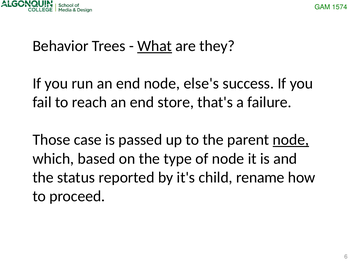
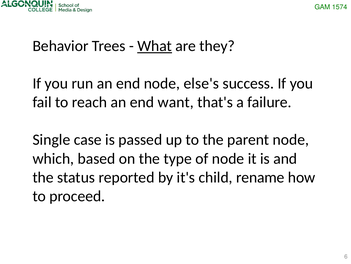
store: store -> want (176, 102)
Those: Those -> Single (51, 139)
node underline: present -> none (291, 139)
